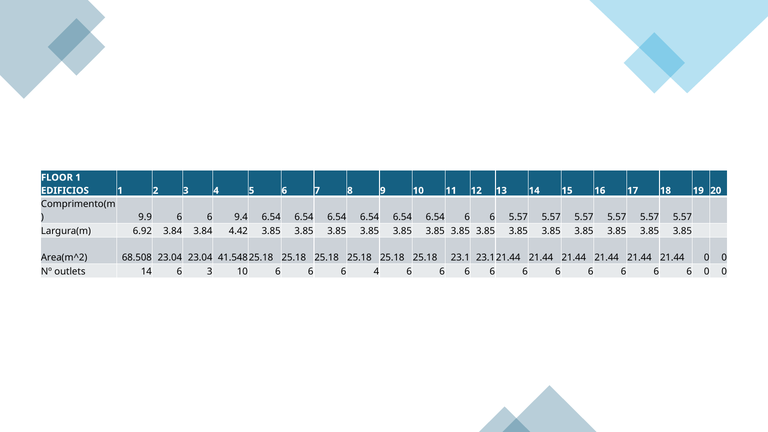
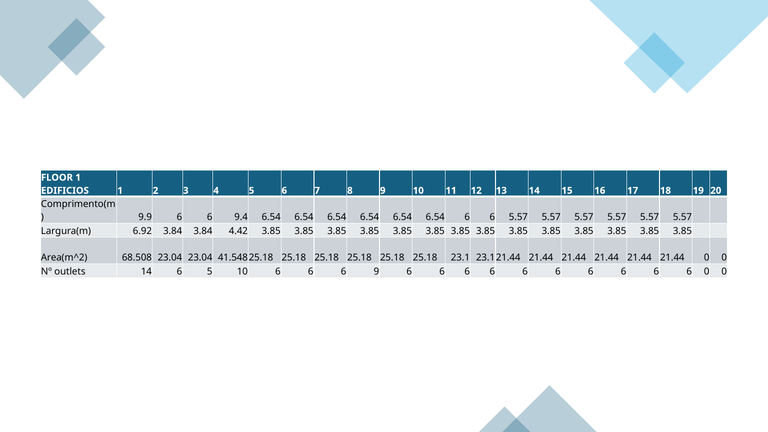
6 3: 3 -> 5 (210, 272)
6 4: 4 -> 9 (376, 272)
